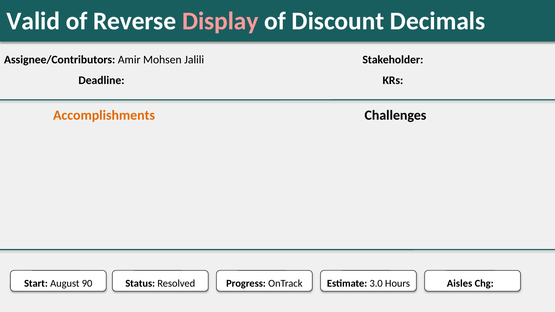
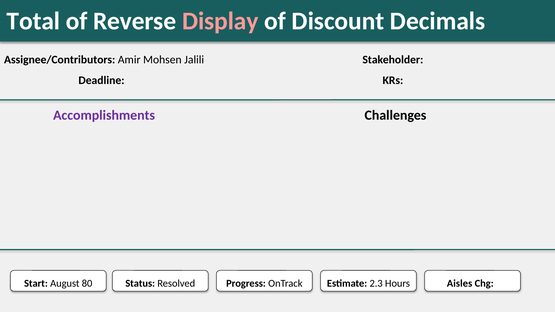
Valid: Valid -> Total (33, 21)
Accomplishments colour: orange -> purple (104, 115)
90: 90 -> 80 (87, 284)
3.0: 3.0 -> 2.3 (376, 284)
